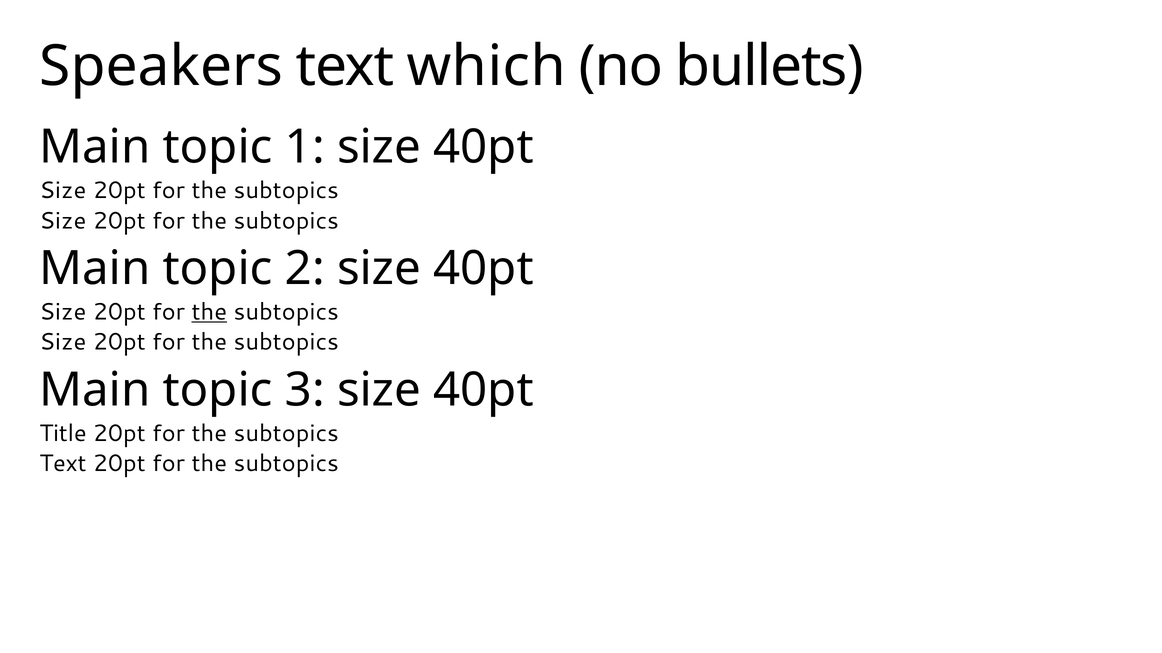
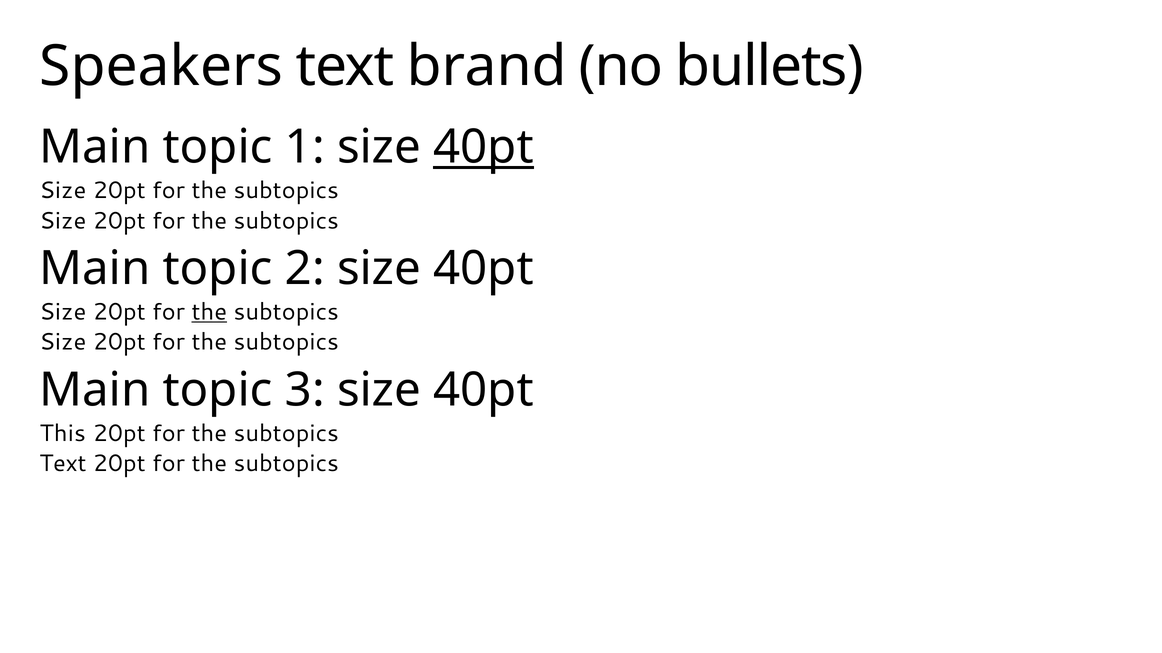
which: which -> brand (487, 67)
40pt underline: none -> present (484, 147)
Title: Title -> This (63, 434)
